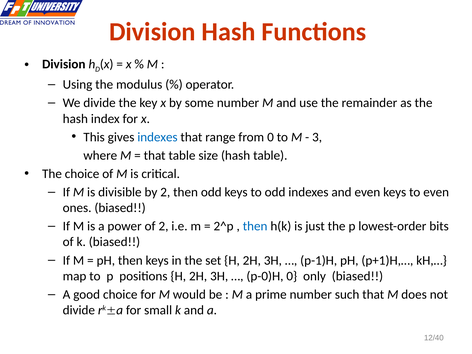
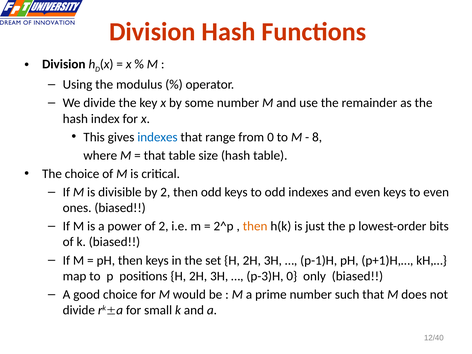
3: 3 -> 8 (317, 137)
then colour: blue -> orange (255, 226)
p-0)H: p-0)H -> p-3)H (265, 276)
